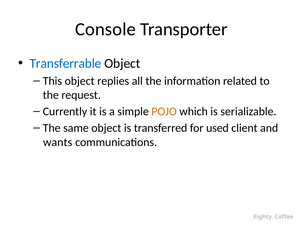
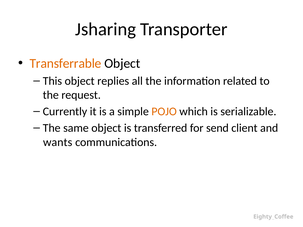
Console: Console -> Jsharing (106, 29)
Transferrable colour: blue -> orange (65, 64)
used: used -> send (217, 128)
